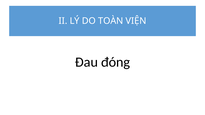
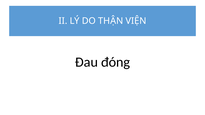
TOÀN: TOÀN -> THẬN (111, 21)
